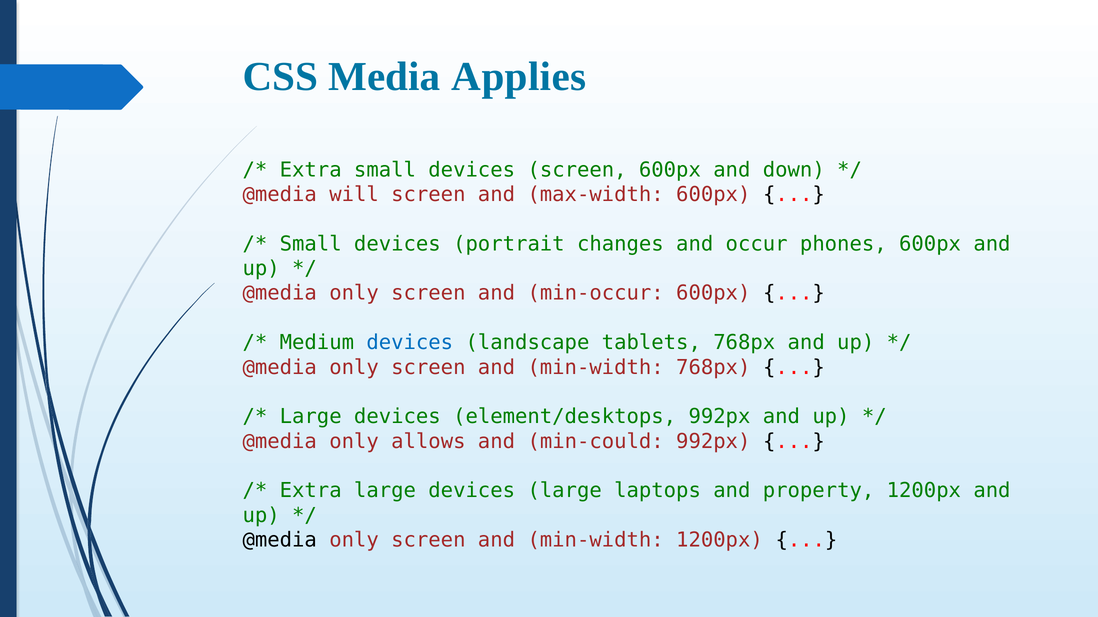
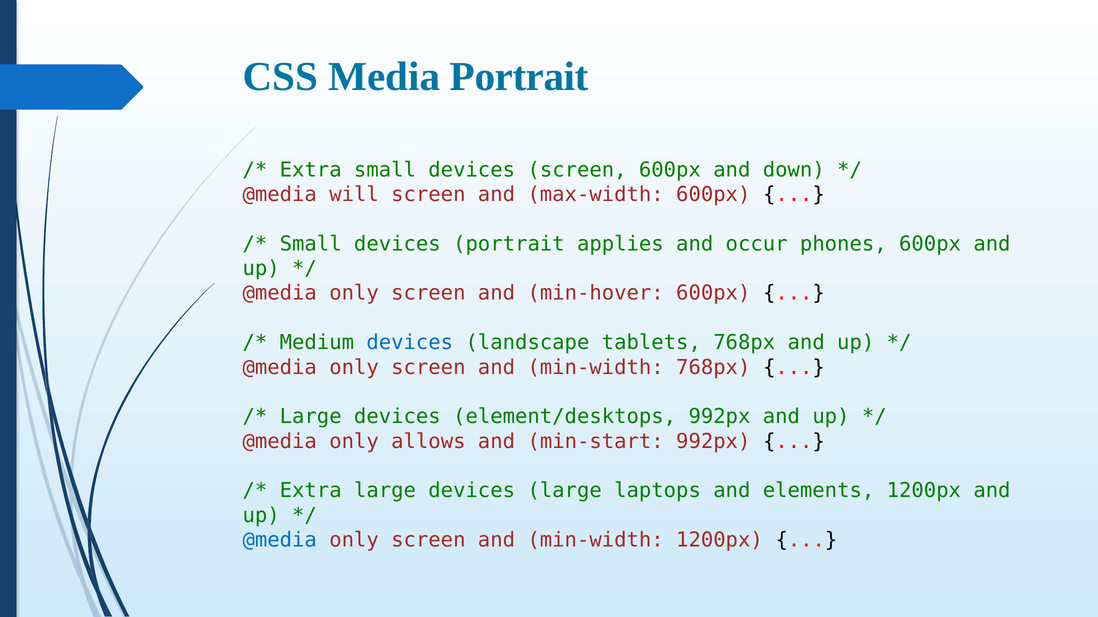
Media Applies: Applies -> Portrait (519, 77)
changes: changes -> applies (620, 244)
min-occur: min-occur -> min-hover (596, 293)
min-could: min-could -> min-start (596, 442)
property: property -> elements (819, 491)
@media colour: black -> blue (280, 541)
